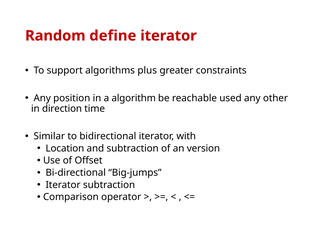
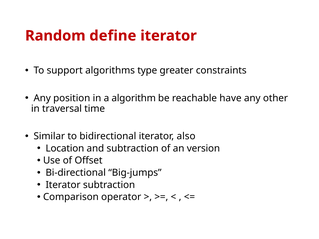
plus: plus -> type (147, 70)
used: used -> have (230, 98)
direction: direction -> traversal (62, 109)
with: with -> also (186, 136)
